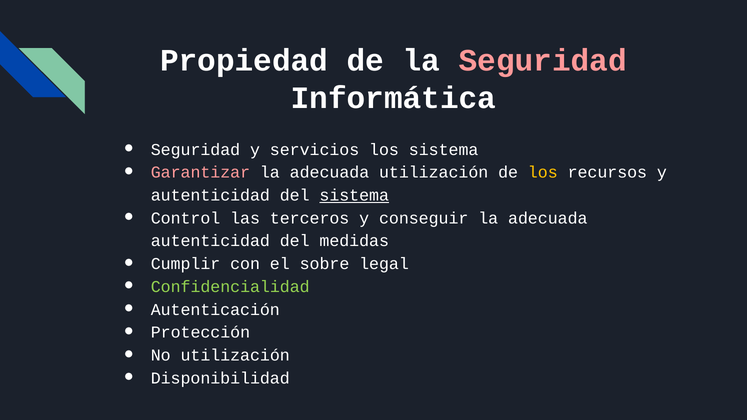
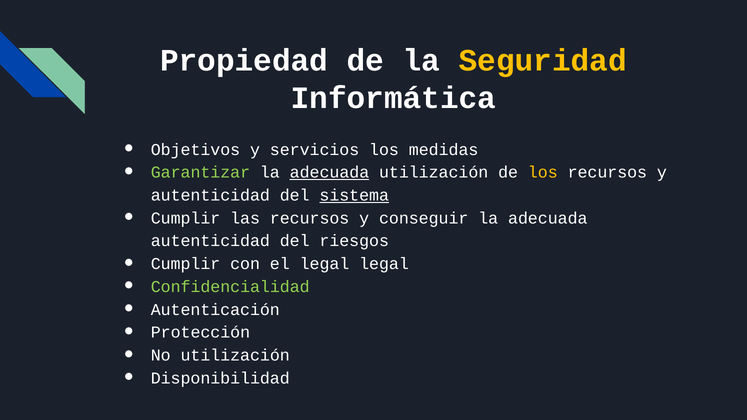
Seguridad colour: pink -> yellow (543, 60)
Seguridad: Seguridad -> Objetivos (195, 150)
los sistema: sistema -> medidas (444, 150)
Garantizar colour: pink -> light green (200, 172)
adecuada underline: none -> present (329, 172)
Control: Control -> Cumplir (186, 218)
las terceros: terceros -> recursos (310, 218)
medidas: medidas -> riesgos (354, 241)
el sobre: sobre -> legal (325, 264)
